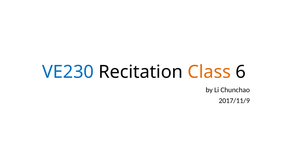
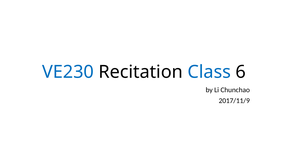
Class colour: orange -> blue (209, 72)
